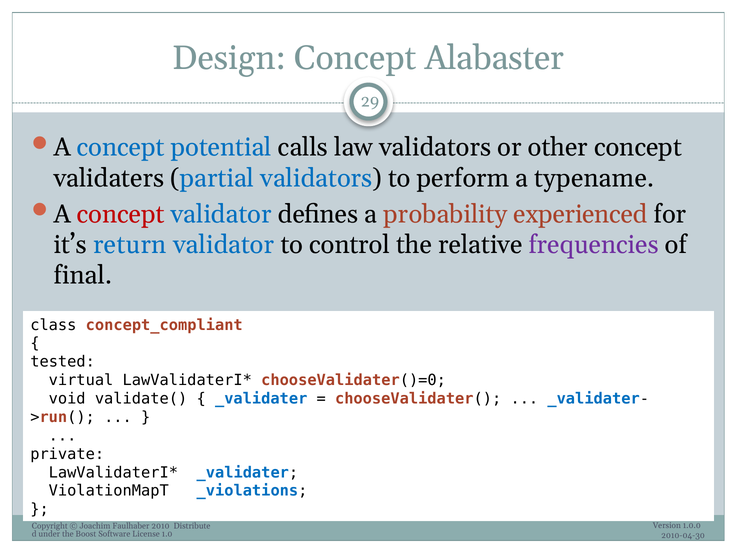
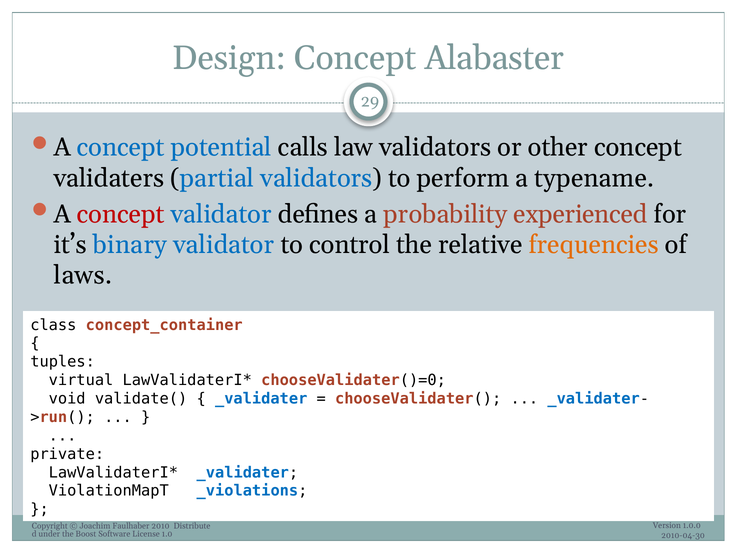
return: return -> binary (130, 245)
frequencies colour: purple -> orange (594, 245)
final: final -> laws (83, 275)
concept_compliant: concept_compliant -> concept_container (164, 325)
tested: tested -> tuples (63, 362)
